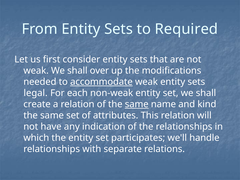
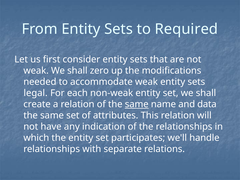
over: over -> zero (99, 71)
accommodate underline: present -> none (101, 82)
kind: kind -> data (207, 104)
